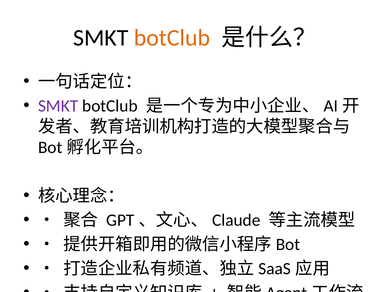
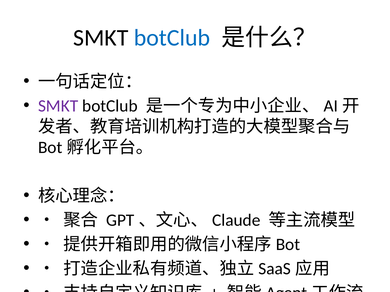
botClub colour: orange -> blue (172, 38)
